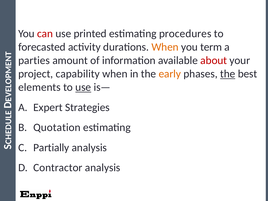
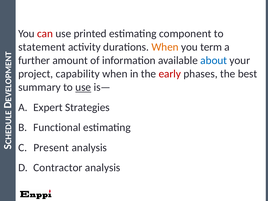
procedures: procedures -> component (185, 34)
forecasted: forecasted -> statement (42, 47)
parties: parties -> further (34, 60)
about colour: red -> blue (214, 60)
early colour: orange -> red (170, 74)
the underline: present -> none (228, 74)
elements: elements -> summary (40, 87)
Quotation: Quotation -> Functional (57, 127)
Partially: Partially -> Present (51, 148)
